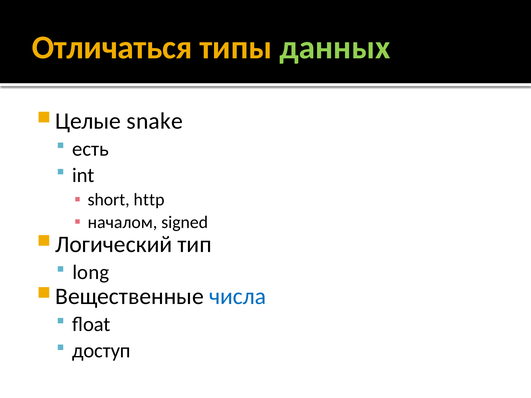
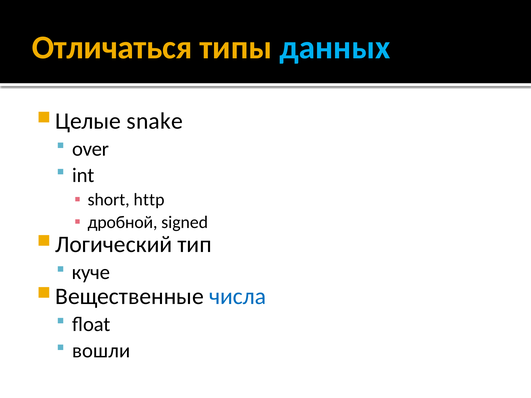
данных colour: light green -> light blue (335, 48)
есть: есть -> over (91, 149)
началом: началом -> дробной (123, 222)
long: long -> куче (91, 273)
доступ: доступ -> вошли (101, 351)
